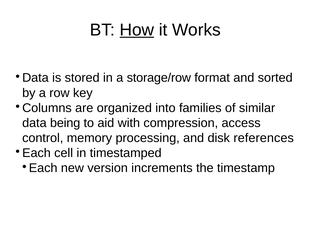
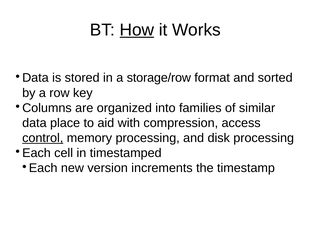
being: being -> place (65, 123)
control underline: none -> present (43, 138)
disk references: references -> processing (264, 138)
